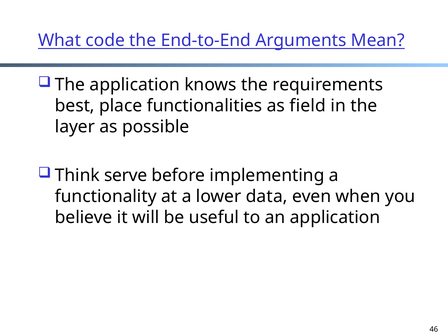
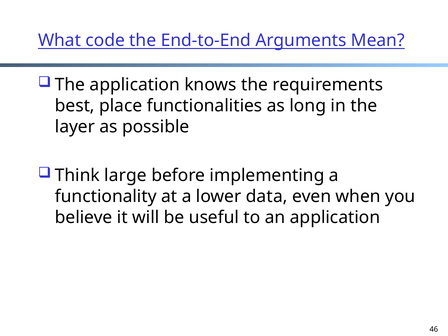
field: field -> long (308, 106)
serve: serve -> large (126, 175)
